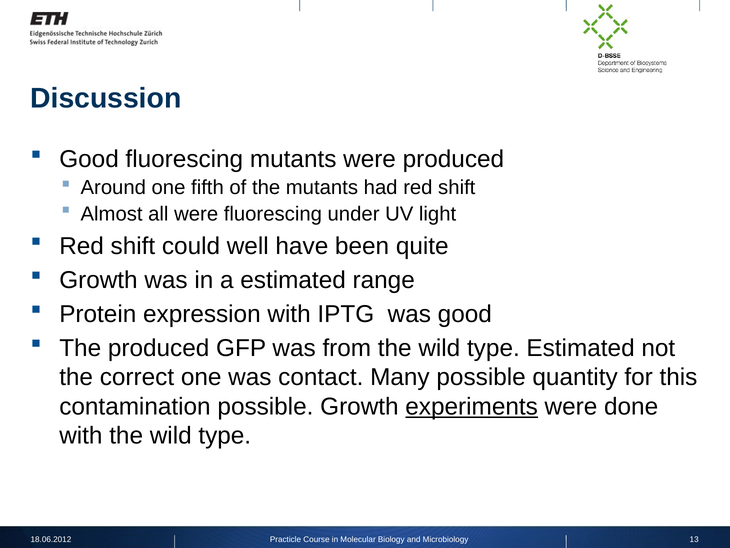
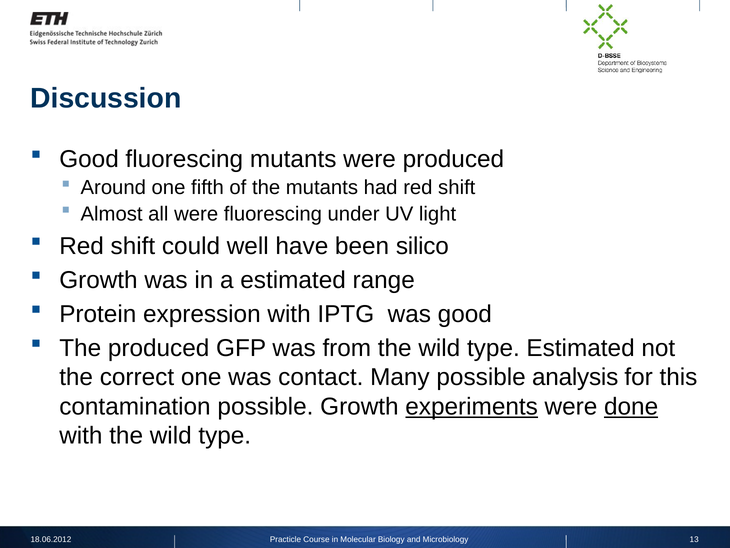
quite: quite -> silico (422, 246)
quantity: quantity -> analysis (575, 377)
done underline: none -> present (631, 406)
